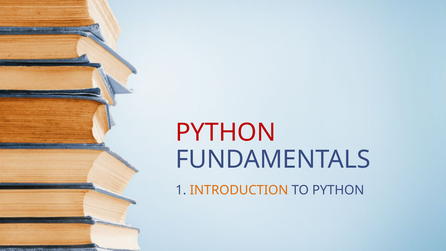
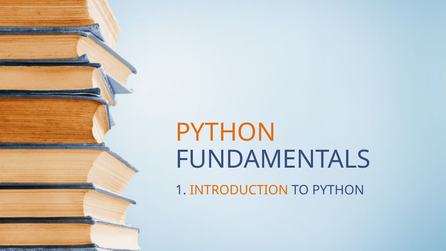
PYTHON colour: red -> orange (226, 133)
